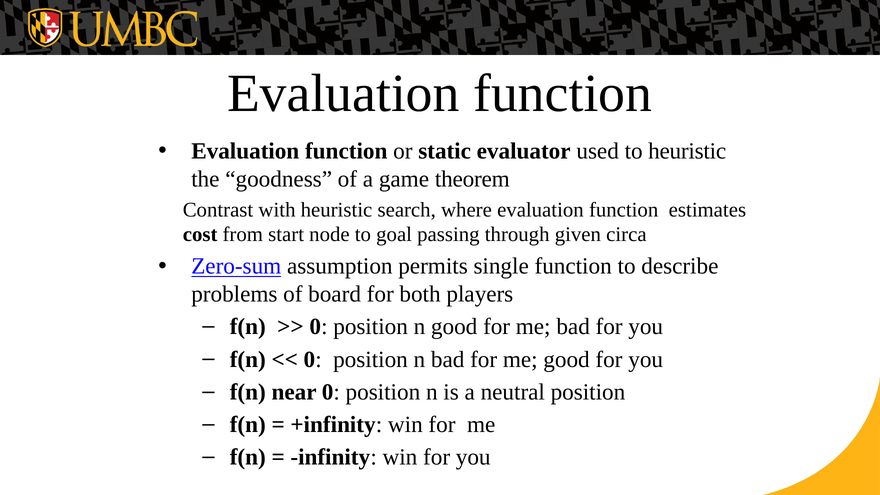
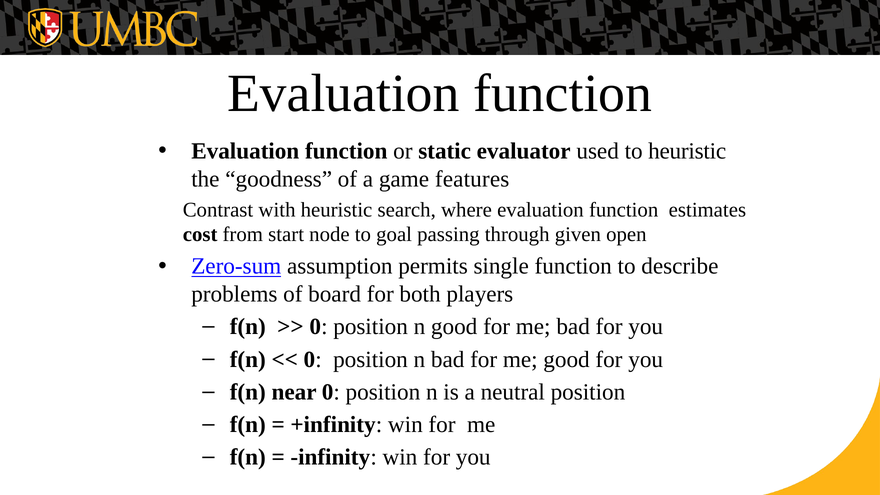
theorem: theorem -> features (472, 179)
circa: circa -> open (626, 235)
